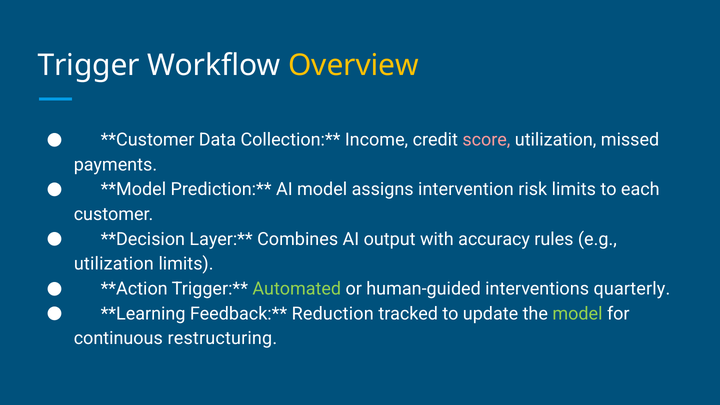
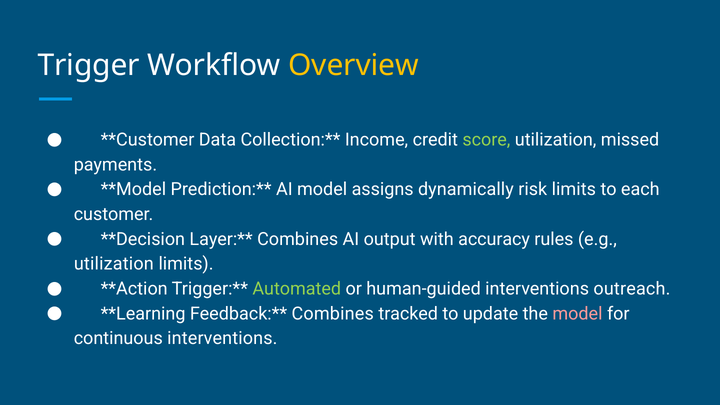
score colour: pink -> light green (486, 140)
intervention: intervention -> dynamically (466, 189)
quarterly: quarterly -> outreach (632, 289)
Reduction: Reduction -> Combines (333, 314)
model colour: light green -> pink (578, 314)
continuous restructuring: restructuring -> interventions (222, 338)
